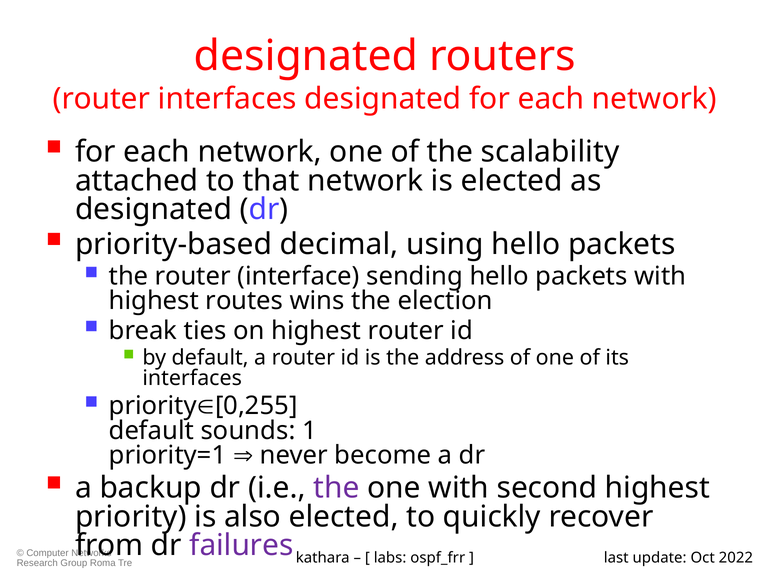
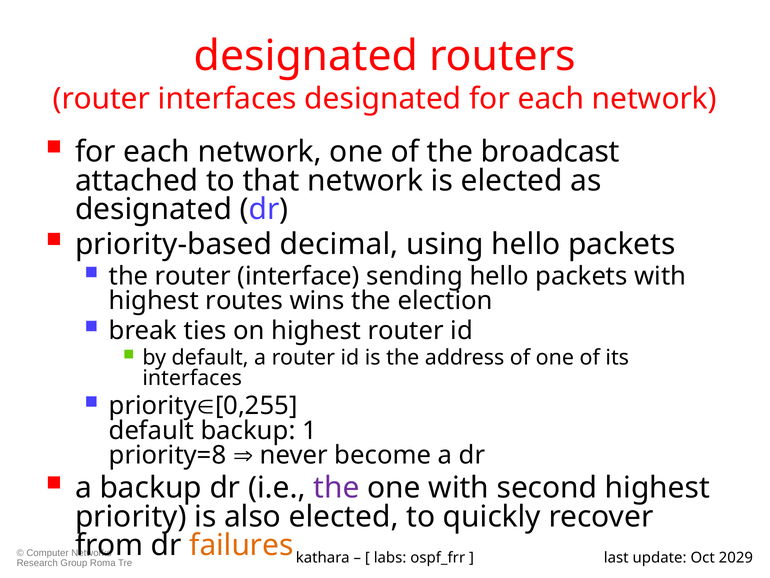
scalability: scalability -> broadcast (550, 152)
default sounds: sounds -> backup (248, 430)
priority=1: priority=1 -> priority=8 (167, 455)
failures colour: purple -> orange (241, 545)
2022: 2022 -> 2029 (736, 557)
